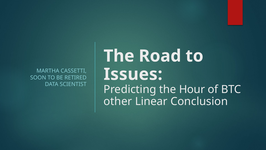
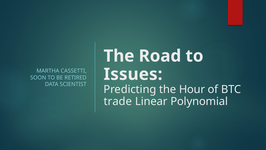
other: other -> trade (118, 101)
Conclusion: Conclusion -> Polynomial (199, 101)
